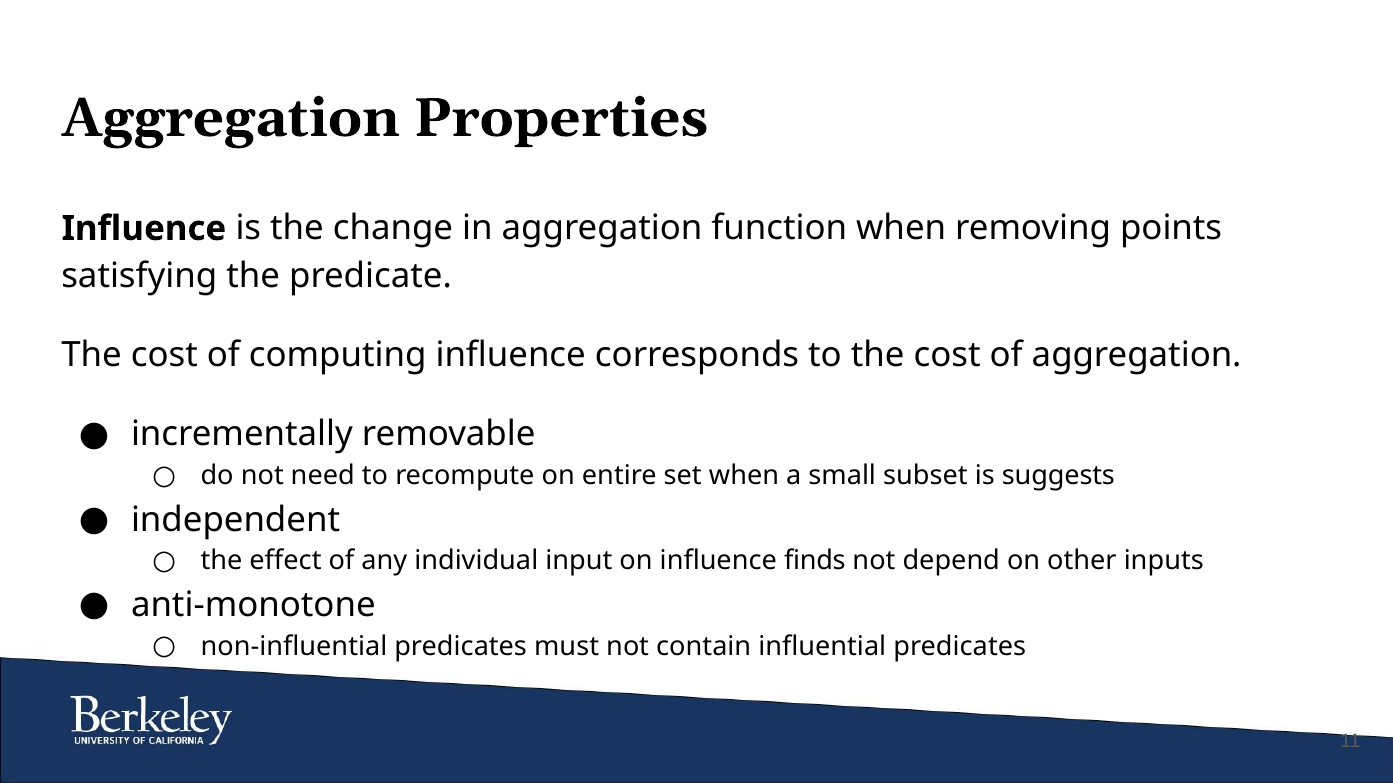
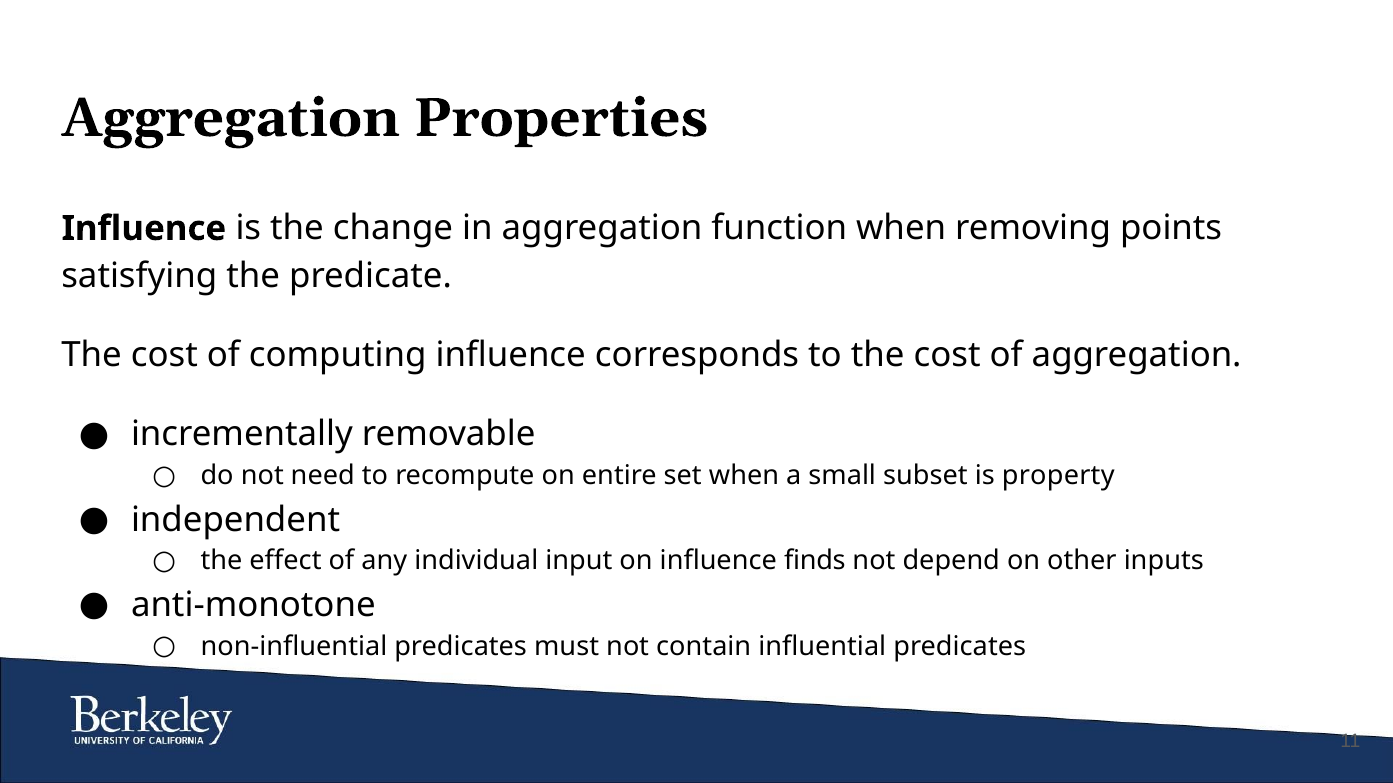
suggests: suggests -> property (1058, 476)
